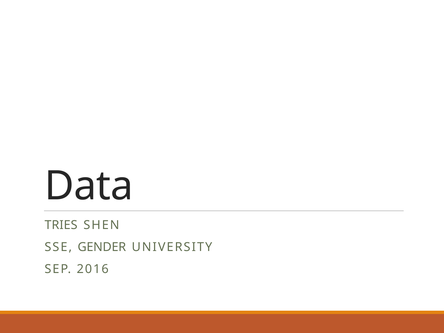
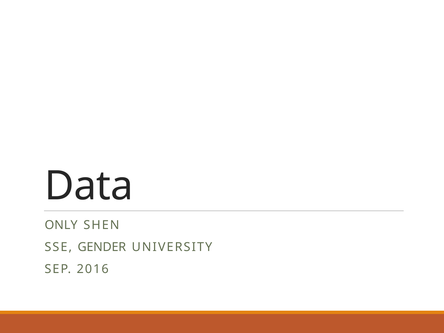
TRIES: TRIES -> ONLY (61, 225)
